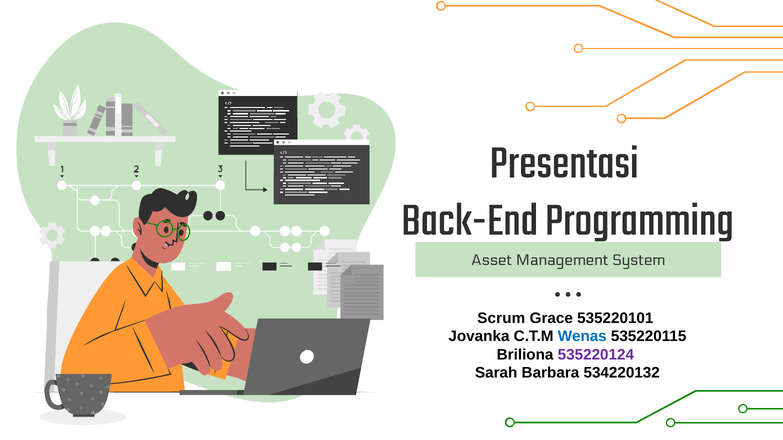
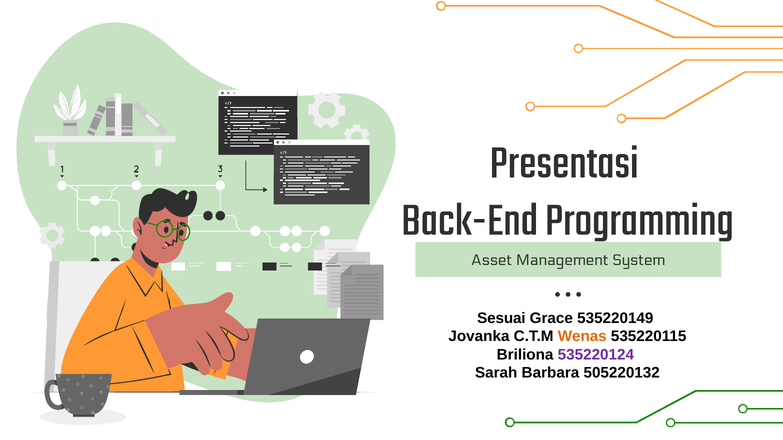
Scrum: Scrum -> Sesuai (501, 318)
535220101: 535220101 -> 535220149 (615, 318)
Wenas colour: blue -> orange (582, 337)
534220132: 534220132 -> 505220132 (622, 373)
